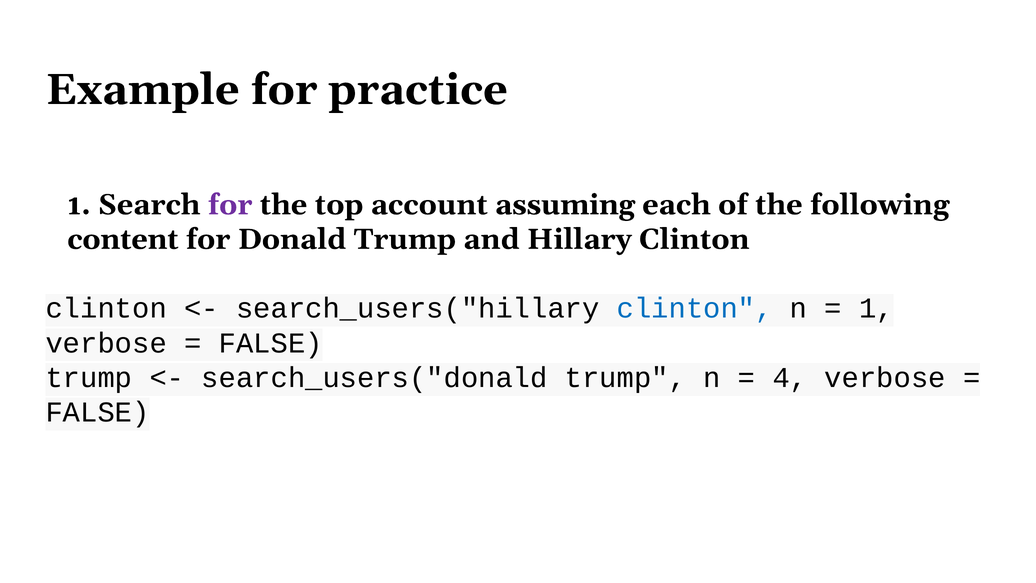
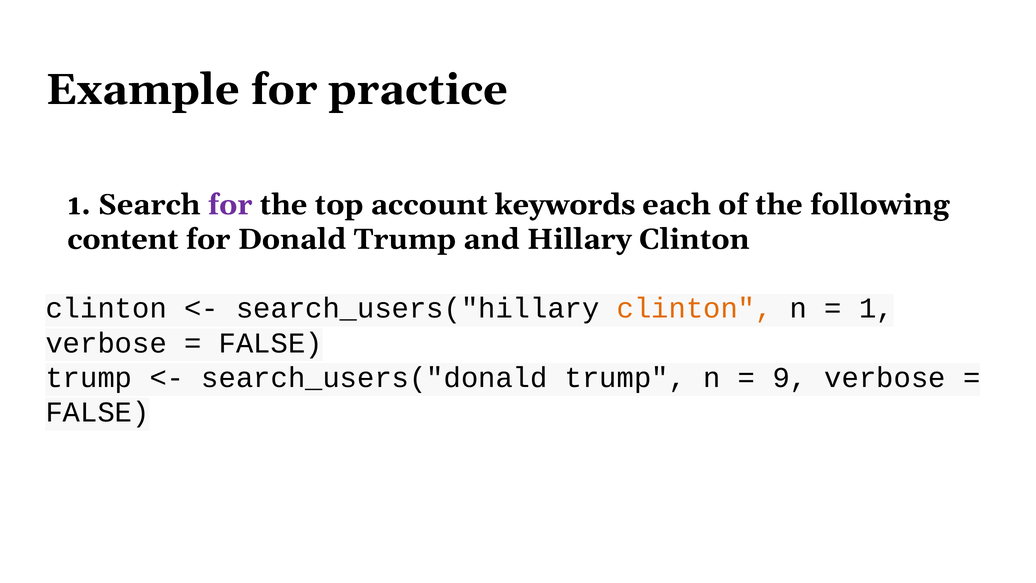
assuming: assuming -> keywords (565, 205)
clinton colour: blue -> orange (695, 308)
4: 4 -> 9 (790, 377)
